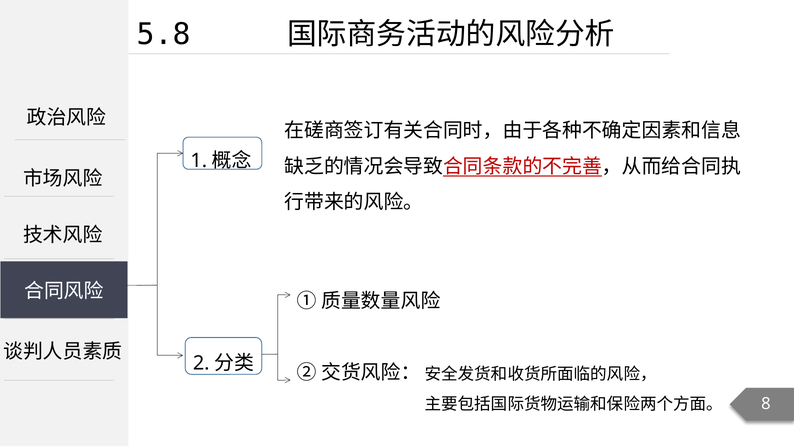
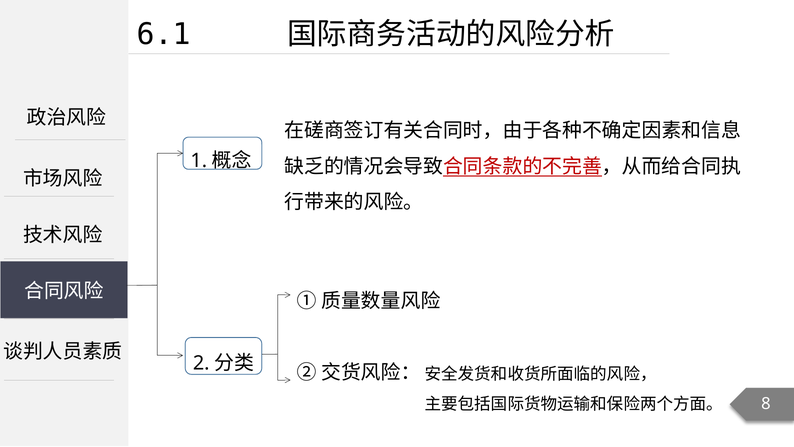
5.8: 5.8 -> 6.1 (164, 34)
